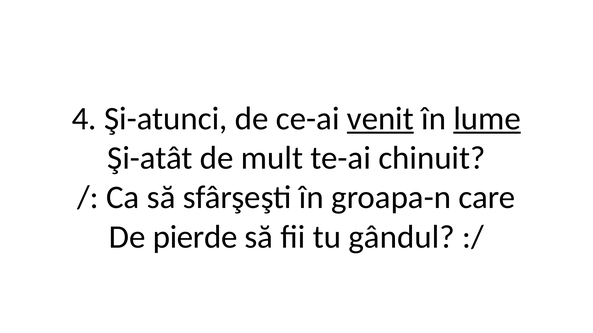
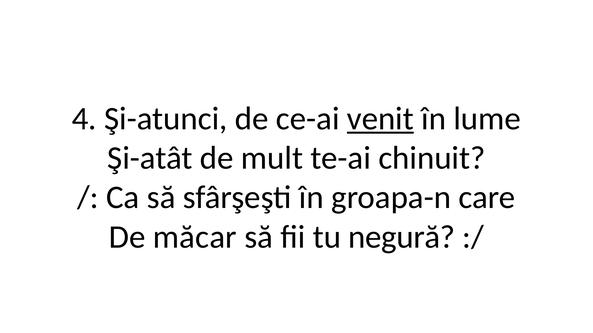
lume underline: present -> none (487, 119)
pierde: pierde -> măcar (195, 237)
gândul: gândul -> negură (402, 237)
